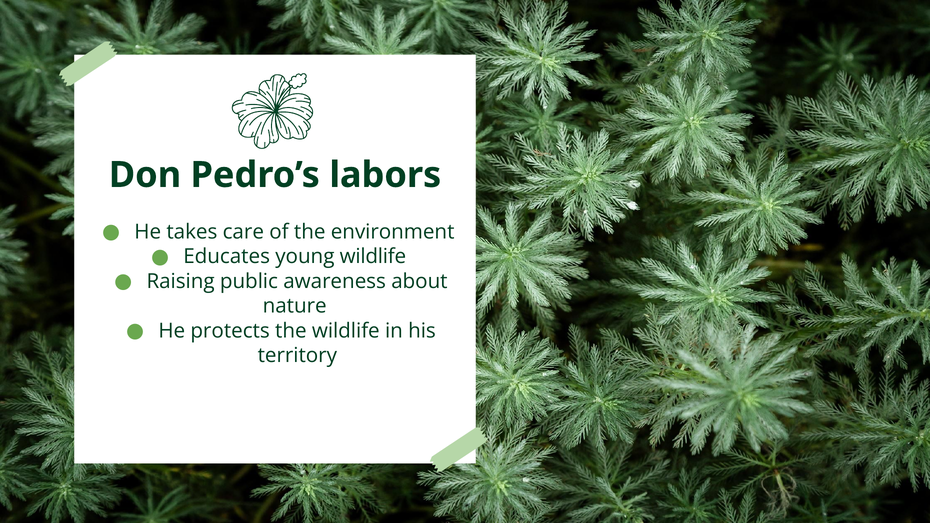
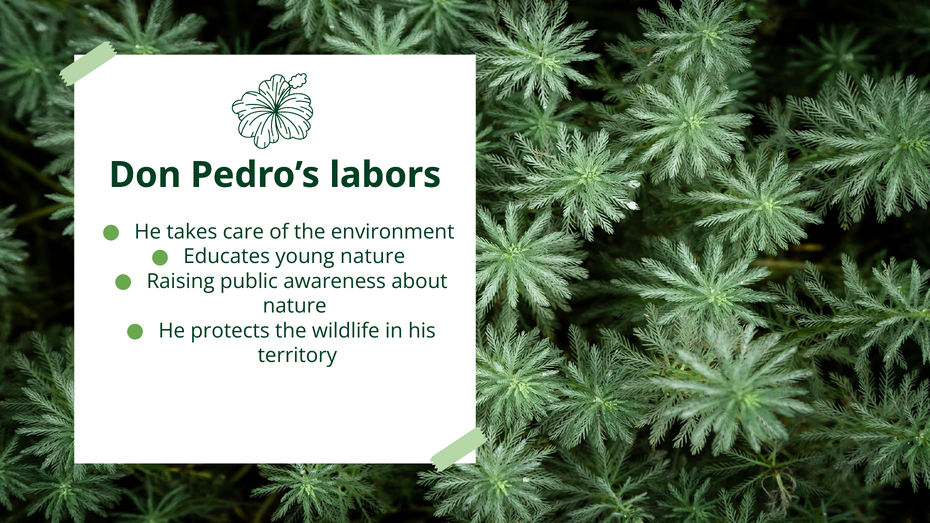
young wildlife: wildlife -> nature (373, 257)
